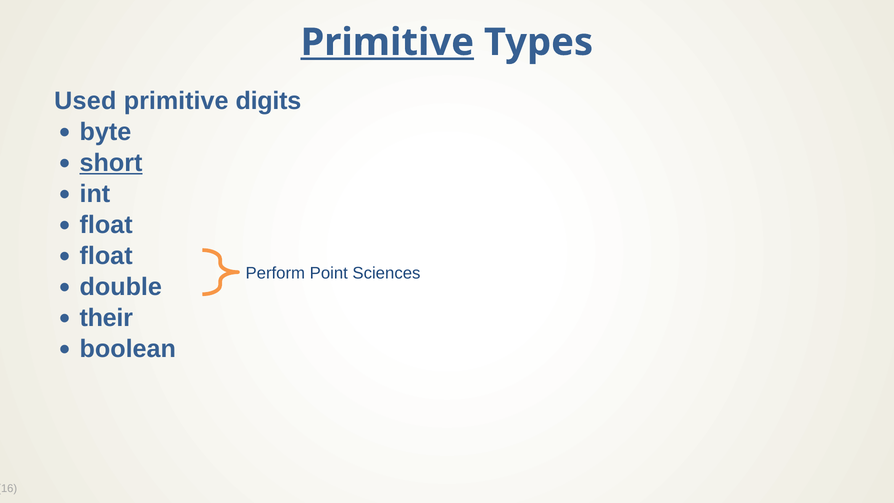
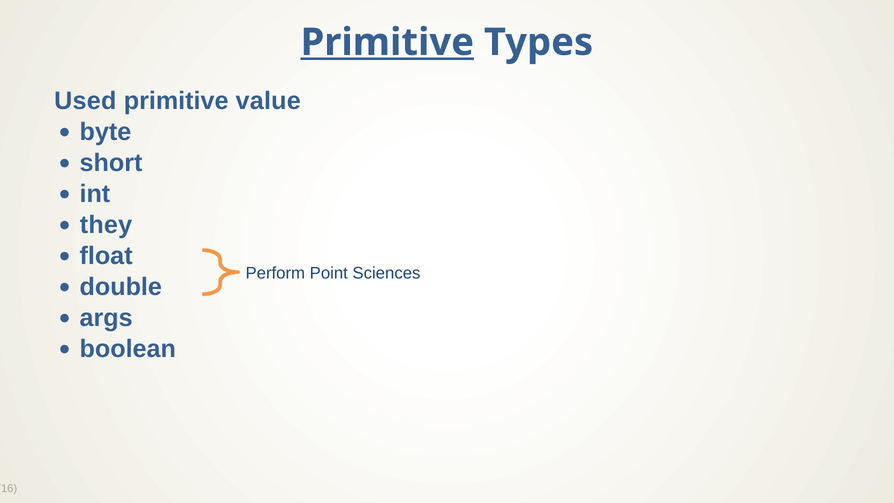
digits: digits -> value (268, 101)
short underline: present -> none (111, 163)
float: float -> they (106, 225)
their: their -> args (106, 318)
